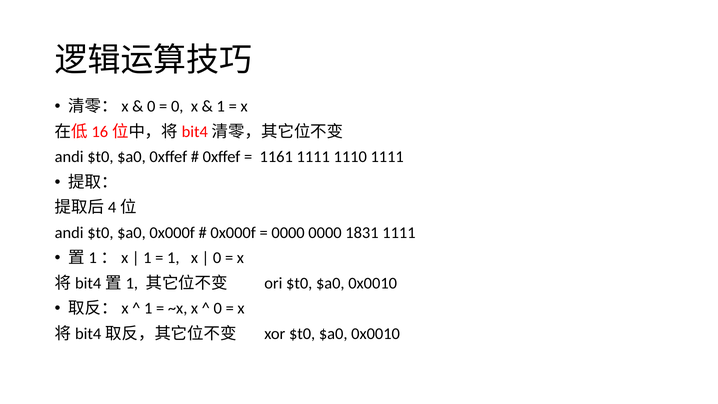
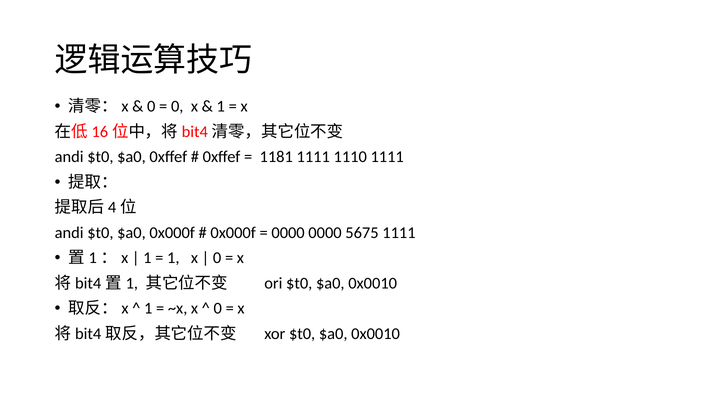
1161: 1161 -> 1181 (276, 157)
1831: 1831 -> 5675 (362, 233)
